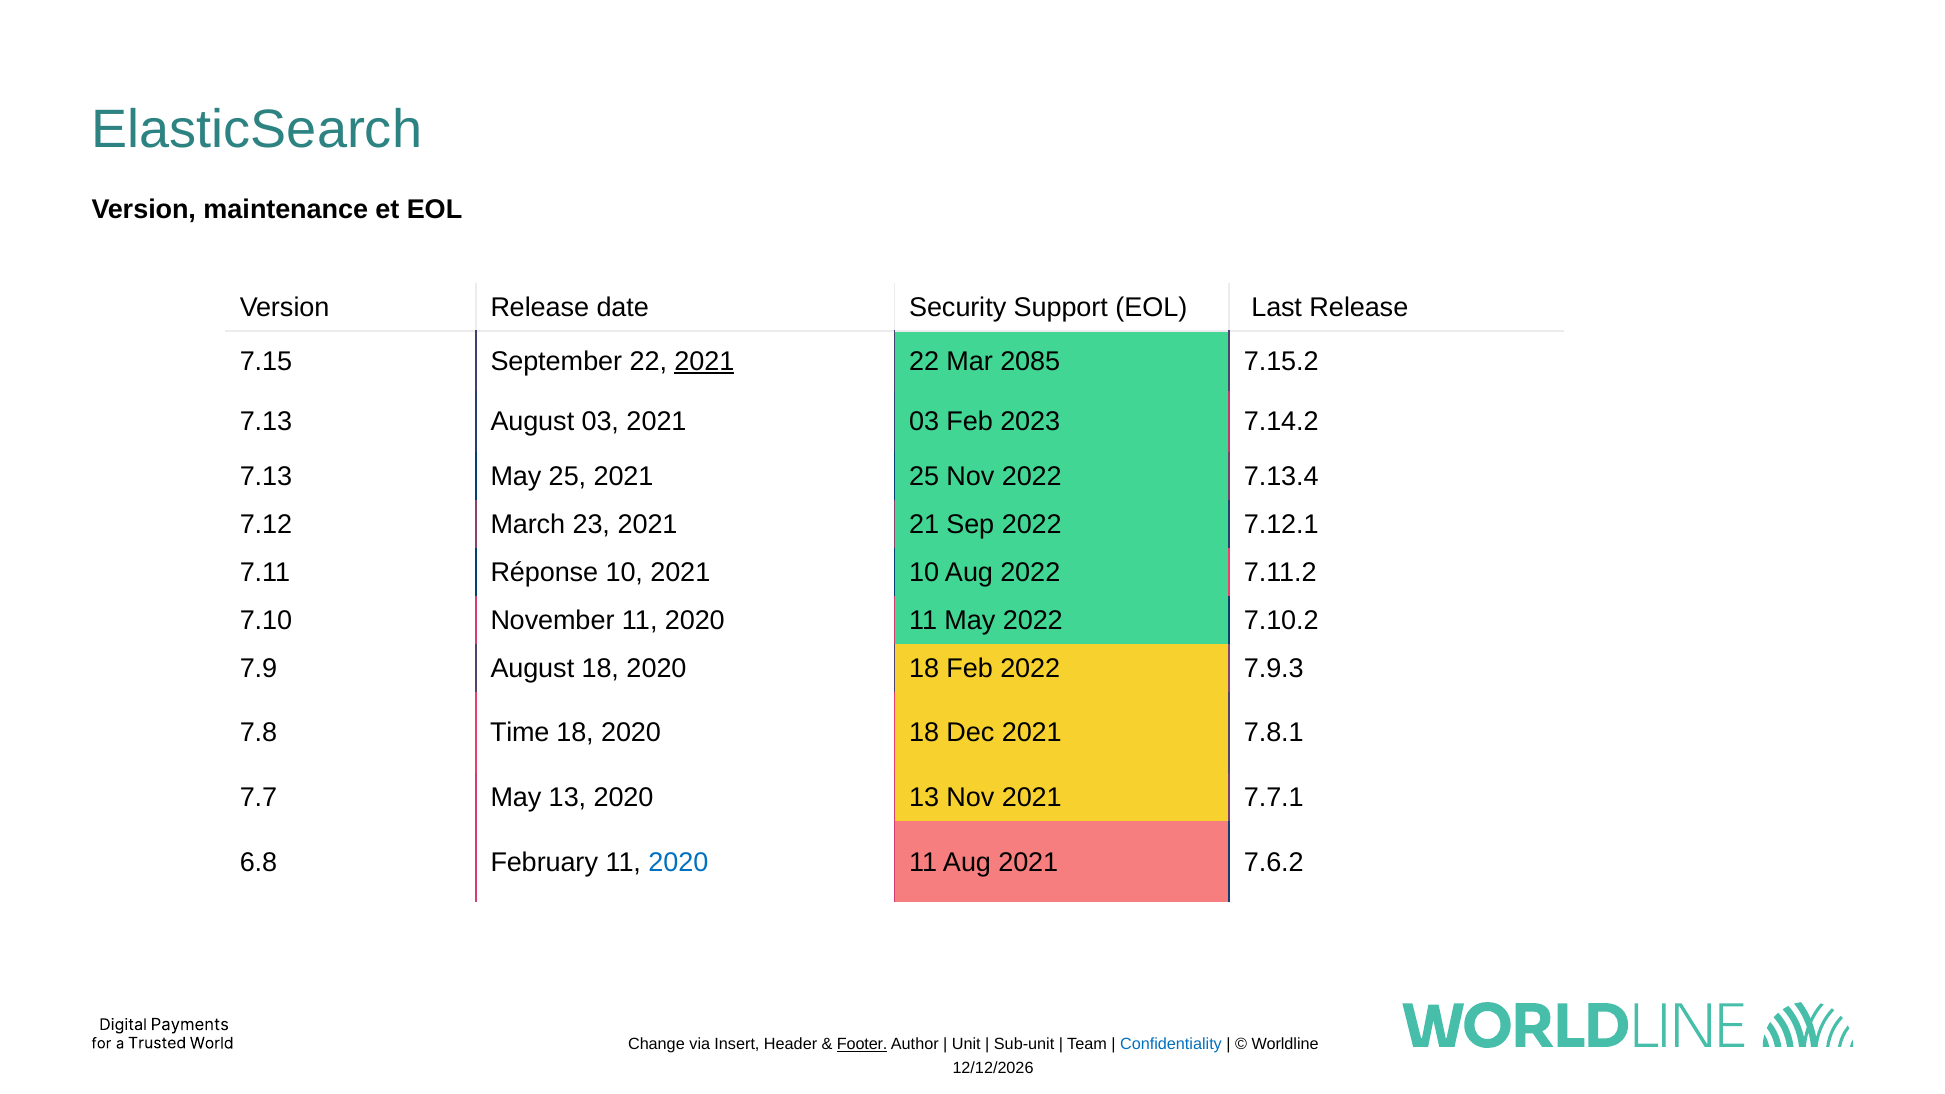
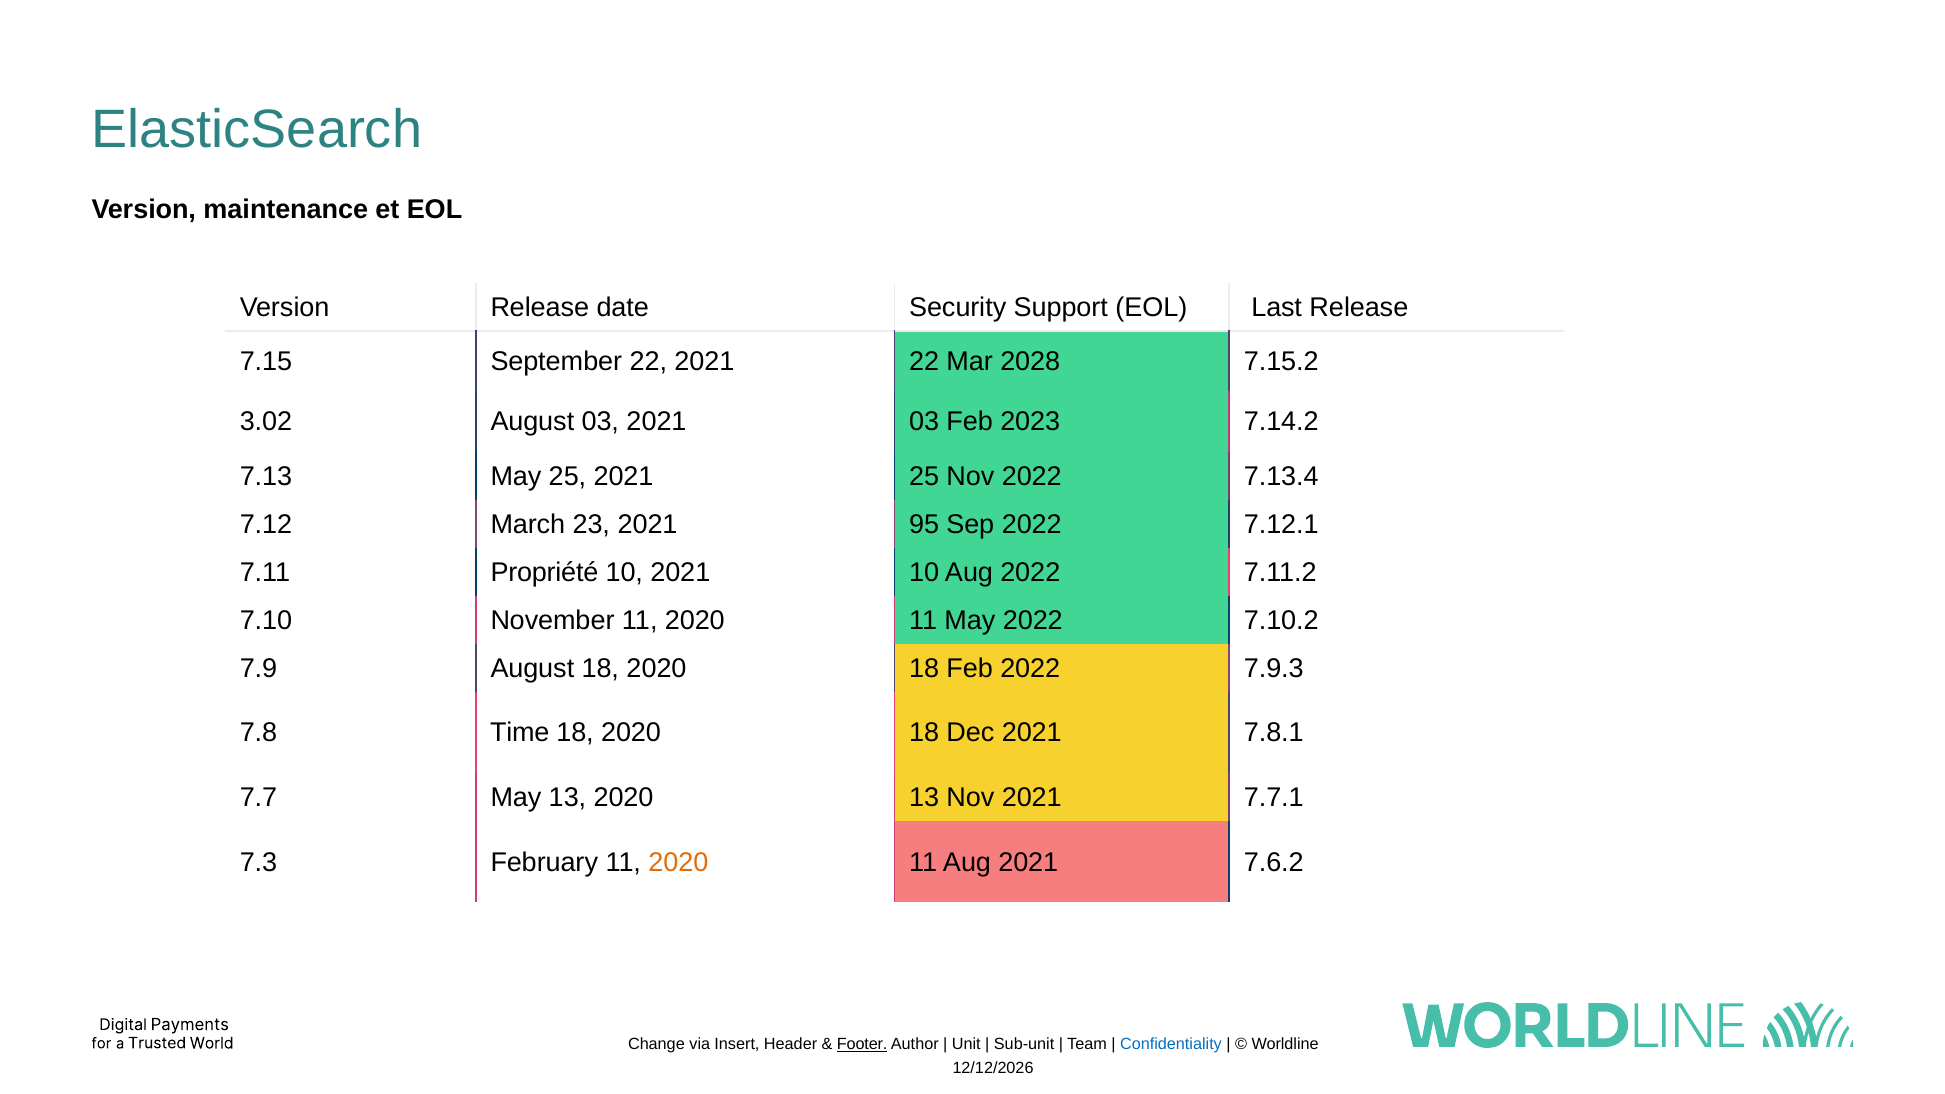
2021 underline: present -> none (704, 361)
2085: 2085 -> 2028 (1030, 361)
7.13: 7.13 -> 3.02 (266, 422)
21: 21 -> 95 (924, 524)
Réponse: Réponse -> Propriété (544, 572)
6.8: 6.8 -> 7.3 (258, 862)
2020 colour: blue -> orange (678, 862)
